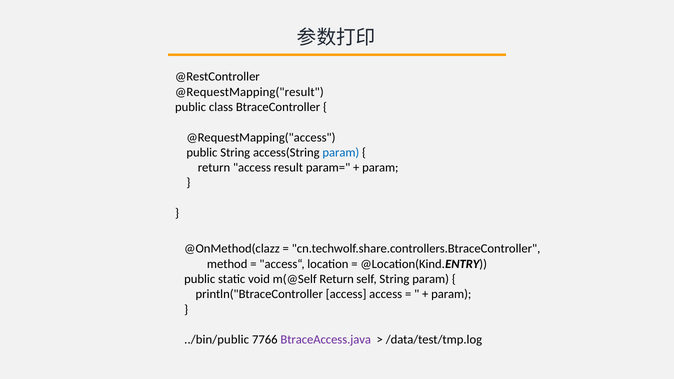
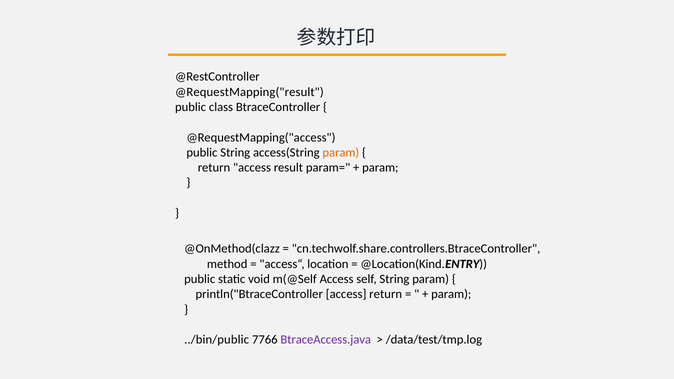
param colour: blue -> orange (341, 153)
m(@Self Return: Return -> Access (337, 279)
access access: access -> return (386, 294)
